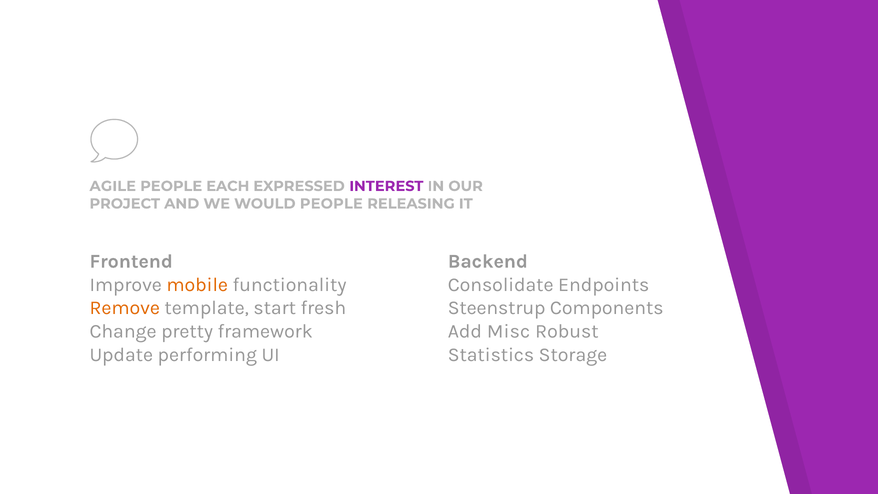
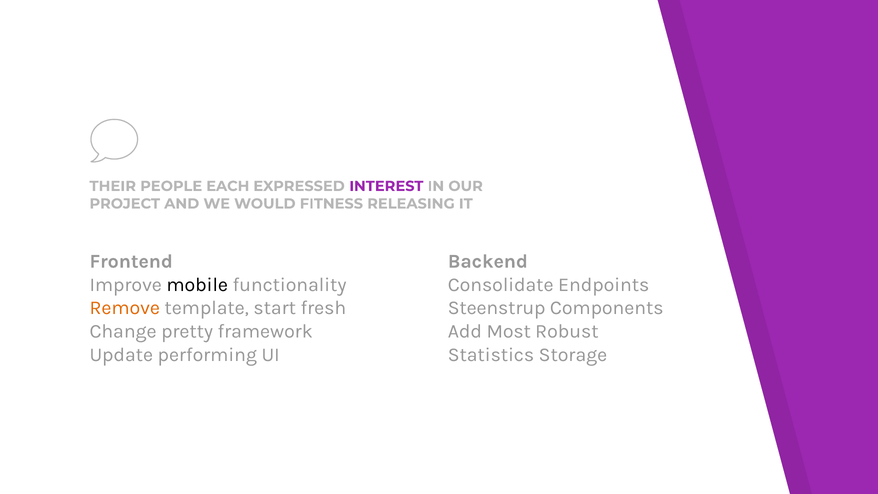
AGILE: AGILE -> THEIR (113, 186)
WOULD PEOPLE: PEOPLE -> FITNESS (331, 204)
mobile colour: orange -> black (197, 285)
Misc: Misc -> Most (509, 331)
